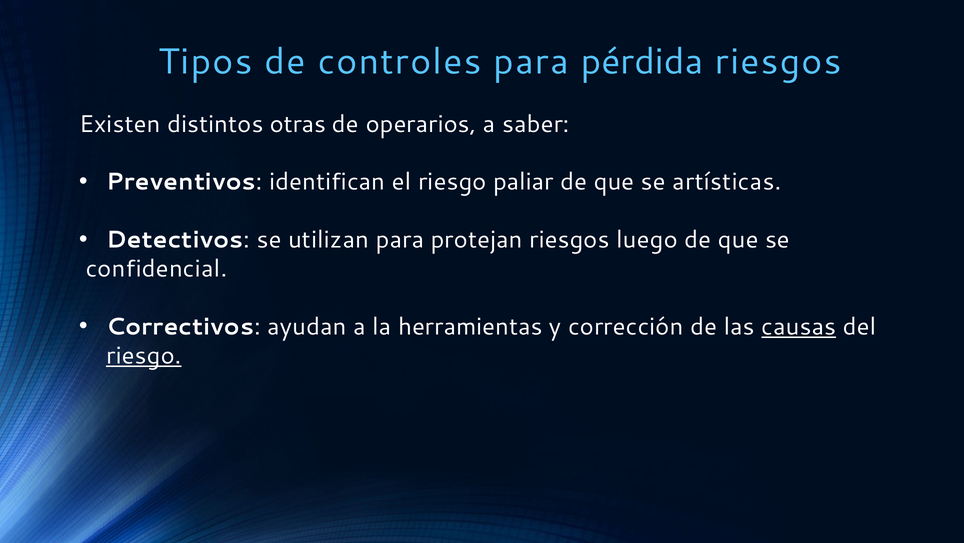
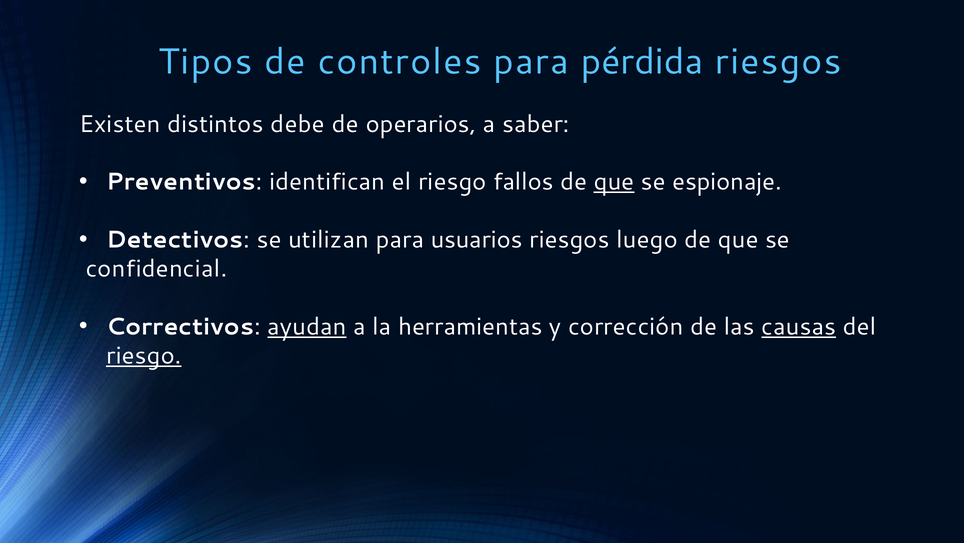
otras: otras -> debe (298, 124)
paliar: paliar -> fallos (524, 182)
que underline: none -> present (614, 182)
artísticas: artísticas -> espionaje (727, 182)
protejan: protejan -> usuarios (477, 240)
ayudan underline: none -> present (307, 326)
